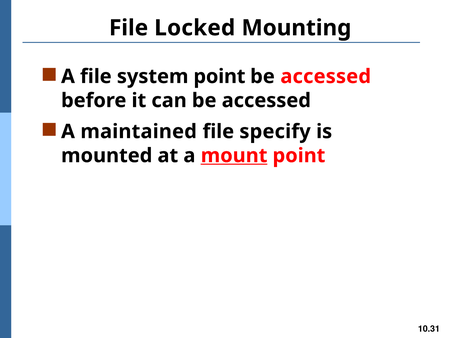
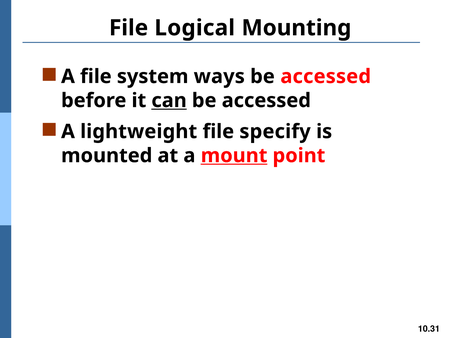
Locked: Locked -> Logical (195, 28)
system point: point -> ways (219, 76)
can underline: none -> present (169, 100)
maintained: maintained -> lightweight (139, 131)
